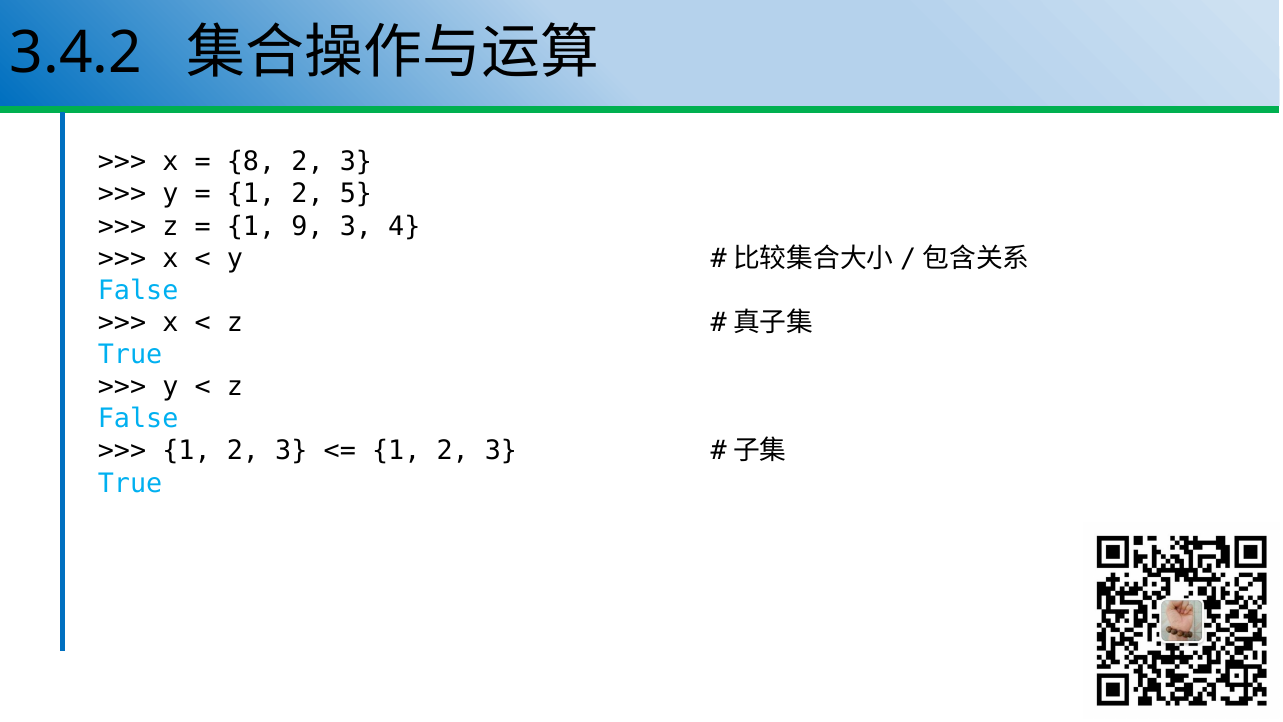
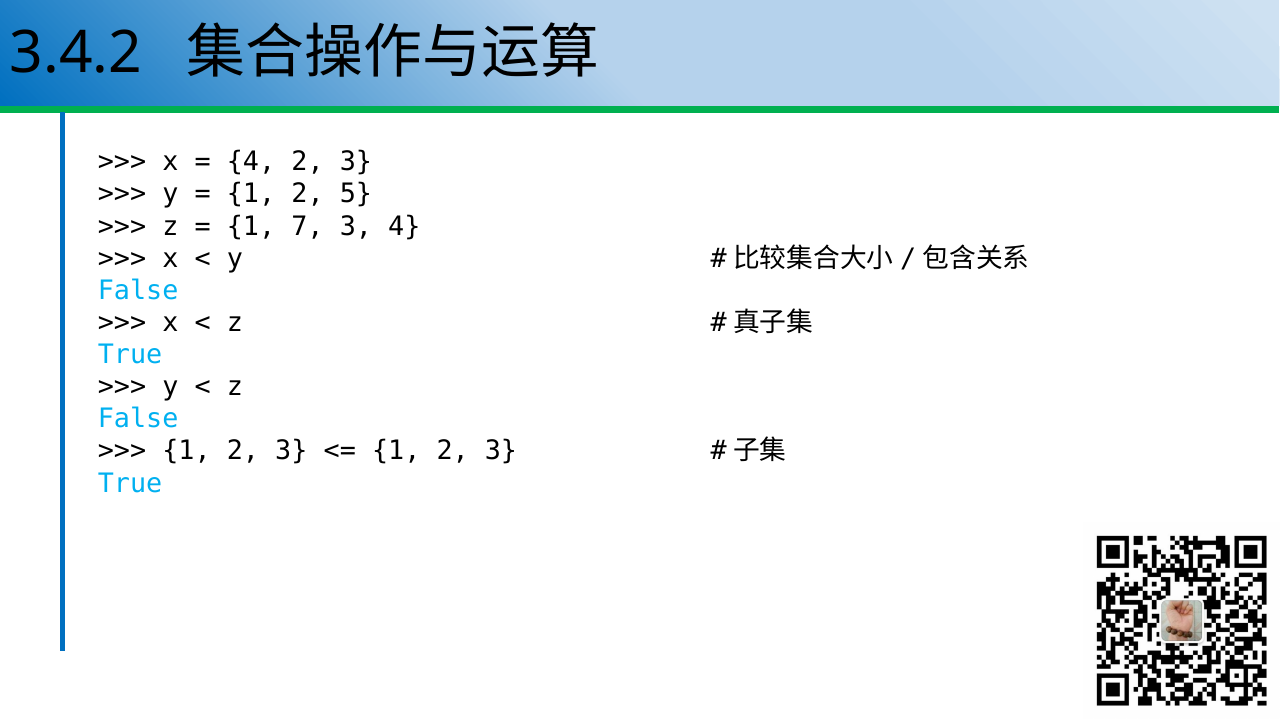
8: 8 -> 4 (251, 162)
9: 9 -> 7 (307, 226)
